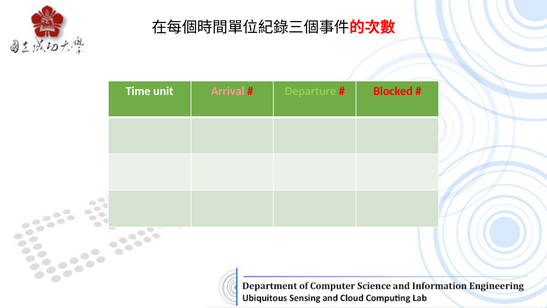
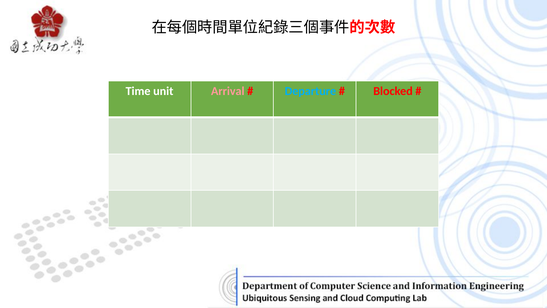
Departure colour: light green -> light blue (310, 91)
